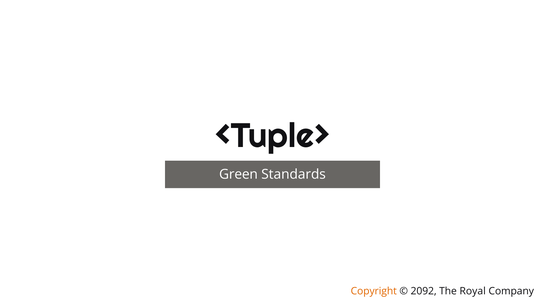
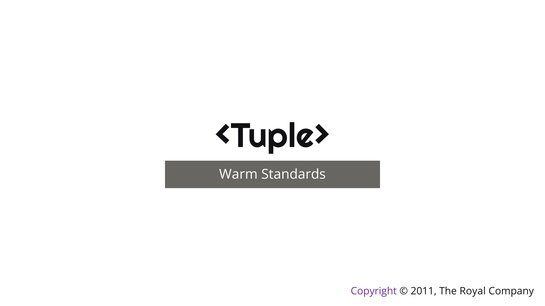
Green: Green -> Warm (238, 175)
Copyright colour: orange -> purple (374, 292)
2092: 2092 -> 2011 (424, 292)
